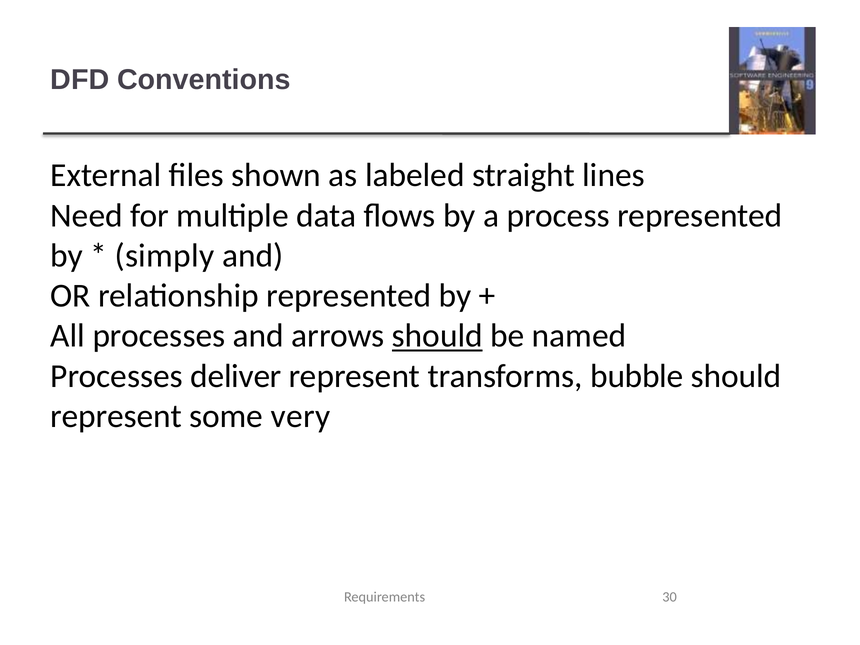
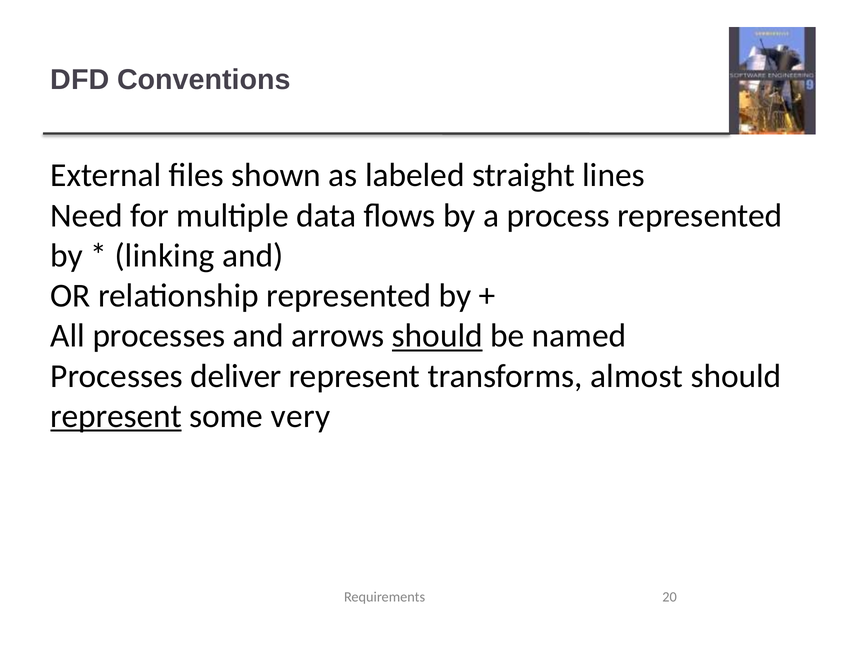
simply: simply -> linking (165, 256)
bubble: bubble -> almost (637, 376)
represent underline: none -> present (116, 416)
30: 30 -> 20 (670, 597)
